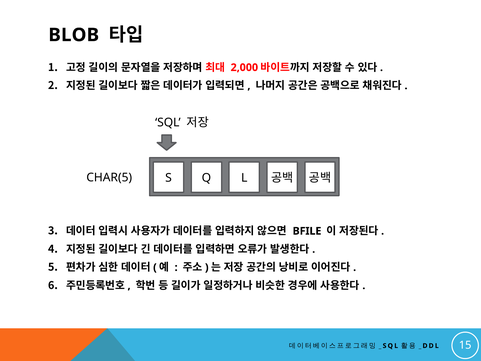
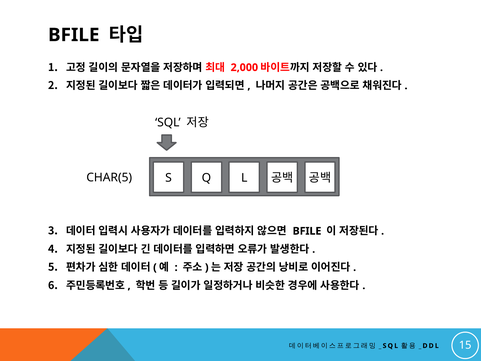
BLOB: BLOB -> BFILE (74, 35)
